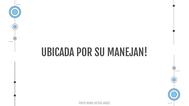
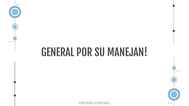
UBICADA: UBICADA -> GENERAL (58, 53)
